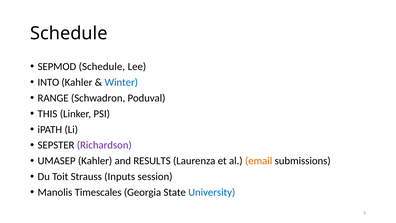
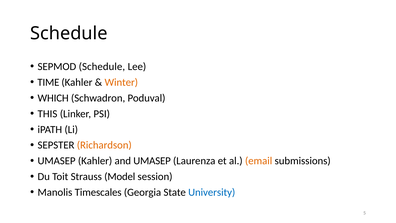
INTO: INTO -> TIME (48, 82)
Winter colour: blue -> orange (121, 82)
RANGE: RANGE -> WHICH (53, 98)
Richardson colour: purple -> orange (104, 145)
and RESULTS: RESULTS -> UMASEP (152, 161)
Inputs: Inputs -> Model (120, 176)
